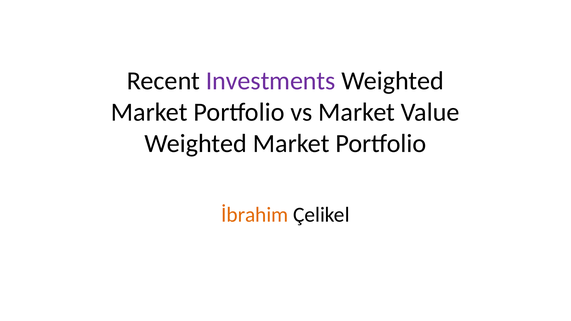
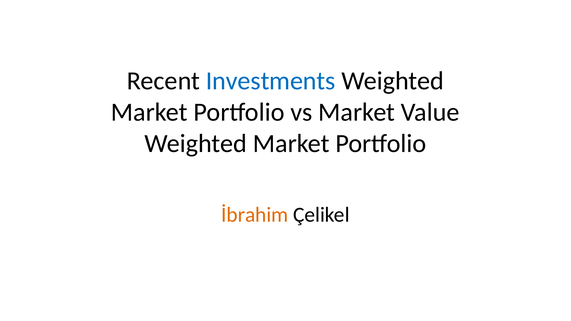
Investments colour: purple -> blue (271, 81)
